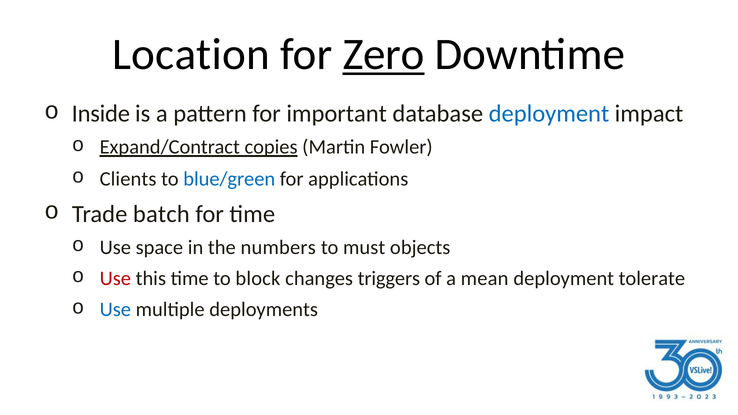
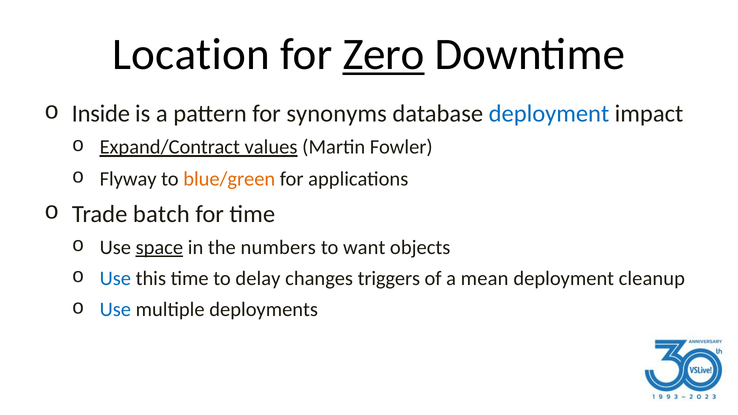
important: important -> synonyms (337, 114)
copies: copies -> values (271, 147)
Clients: Clients -> Flyway (128, 179)
blue/green colour: blue -> orange (229, 179)
space underline: none -> present (159, 247)
must: must -> want (364, 247)
Use colour: red -> blue (115, 279)
block: block -> delay (258, 279)
tolerate: tolerate -> cleanup (652, 279)
